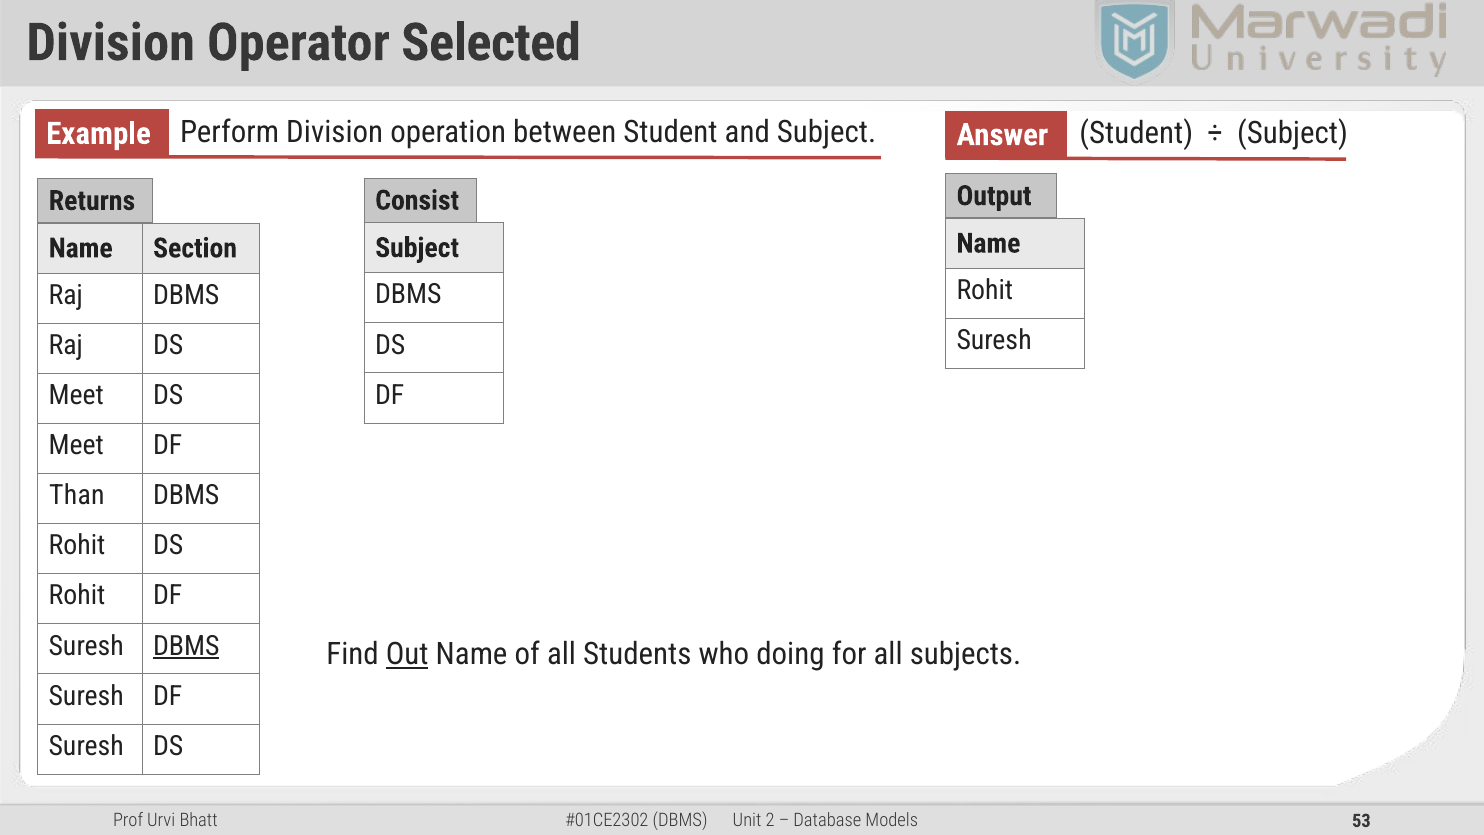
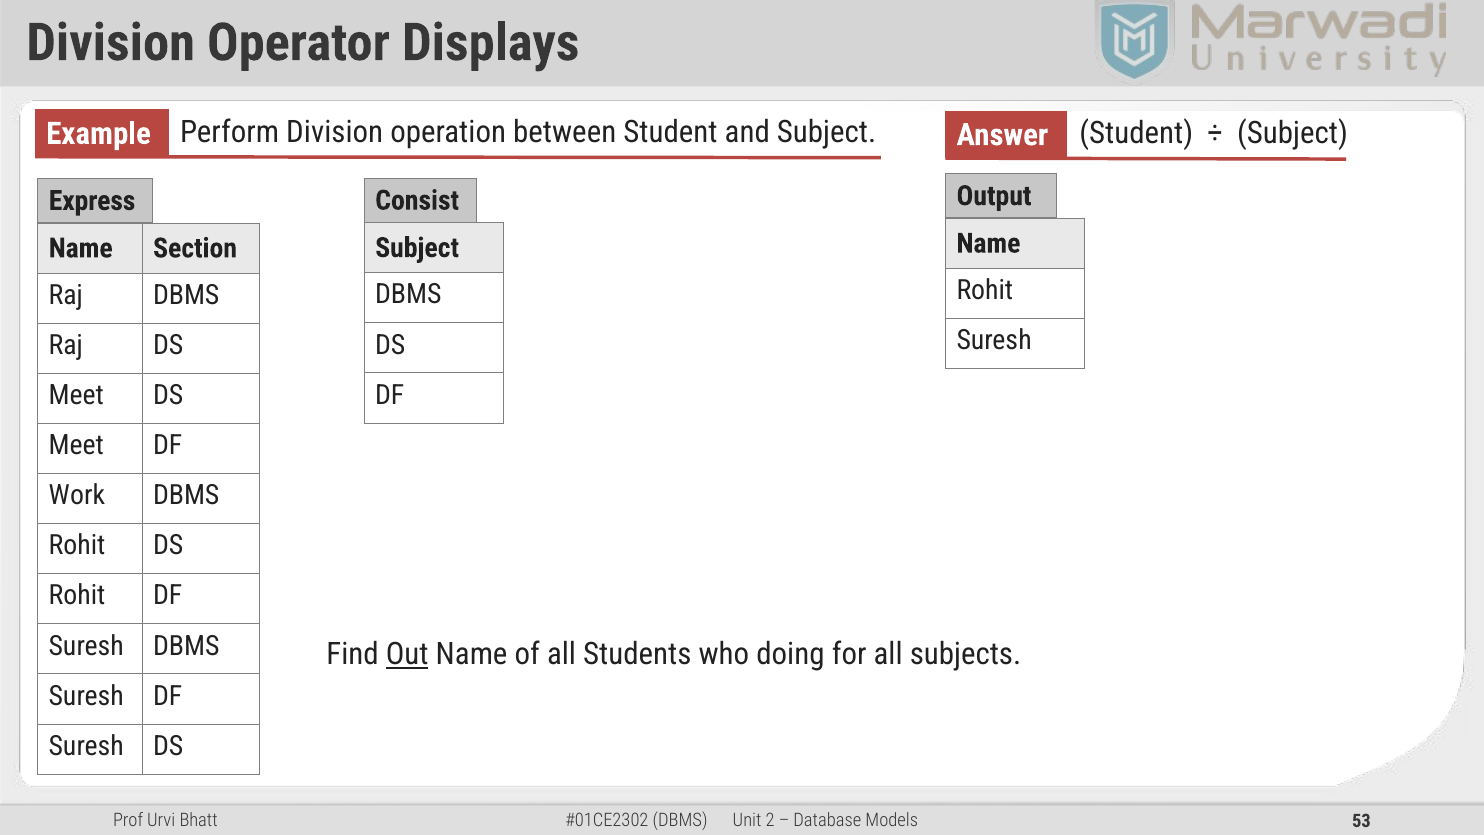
Selected: Selected -> Displays (491, 43)
Returns: Returns -> Express (92, 201)
Than: Than -> Work (77, 495)
DBMS underline: present -> none (186, 646)
